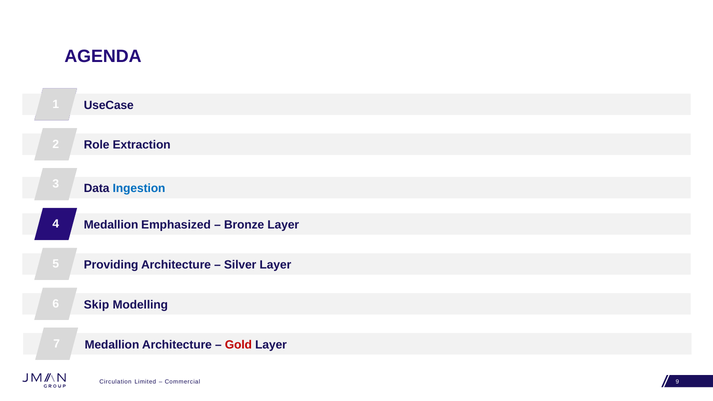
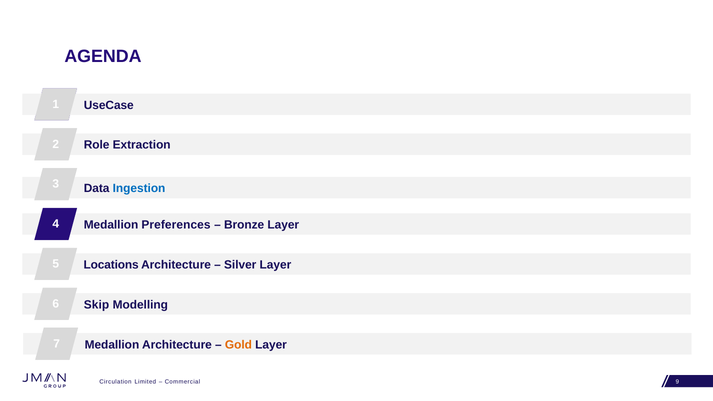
Emphasized: Emphasized -> Preferences (176, 225)
Providing: Providing -> Locations (111, 265)
Gold colour: red -> orange (238, 345)
